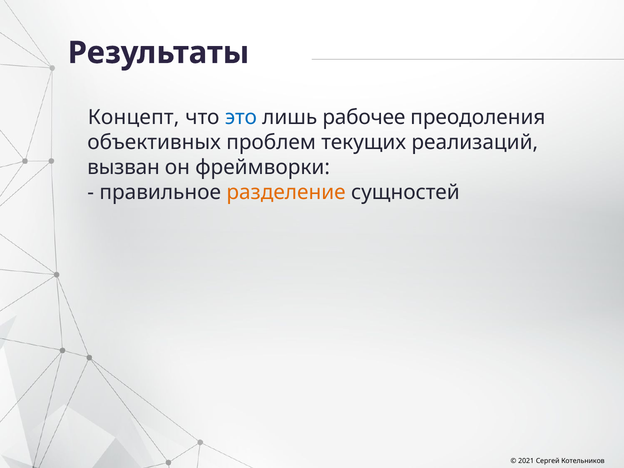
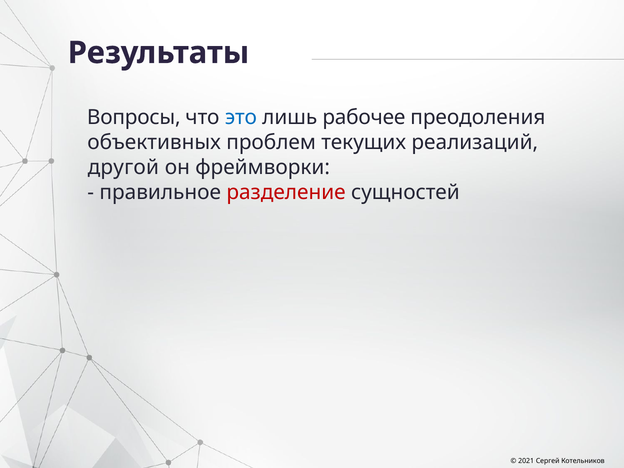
Концепт: Концепт -> Вопросы (134, 117)
вызван: вызван -> другой (123, 167)
разделение colour: orange -> red (286, 192)
